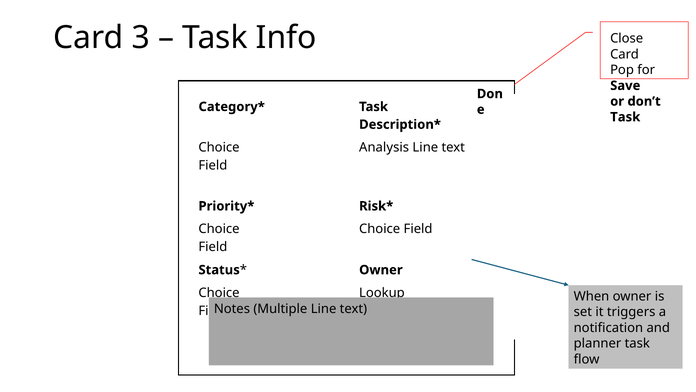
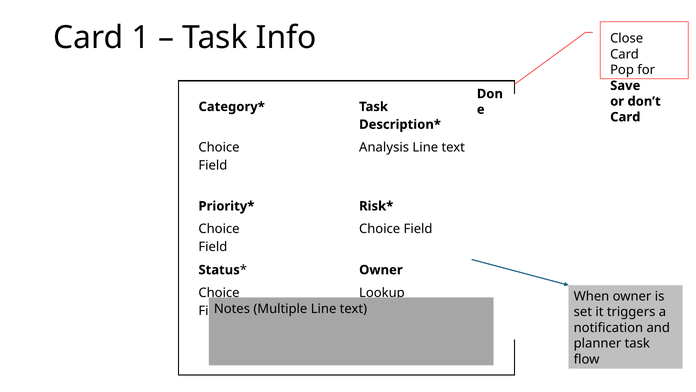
3: 3 -> 1 (141, 38)
Task: Task -> Card (625, 117)
